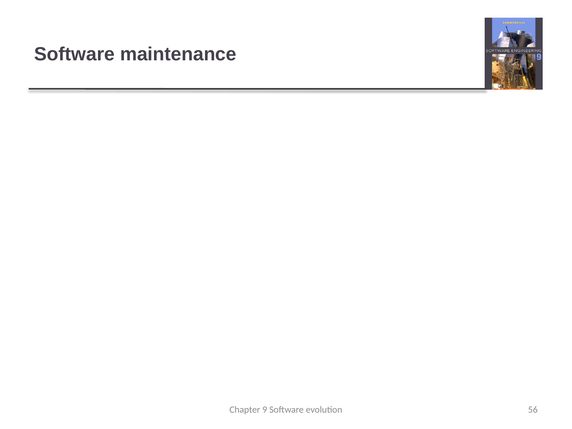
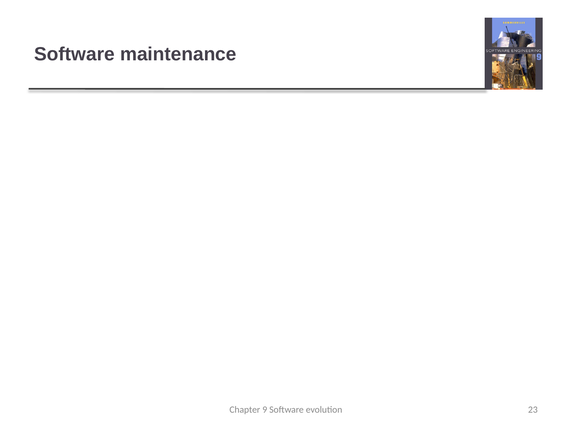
56: 56 -> 23 (533, 410)
